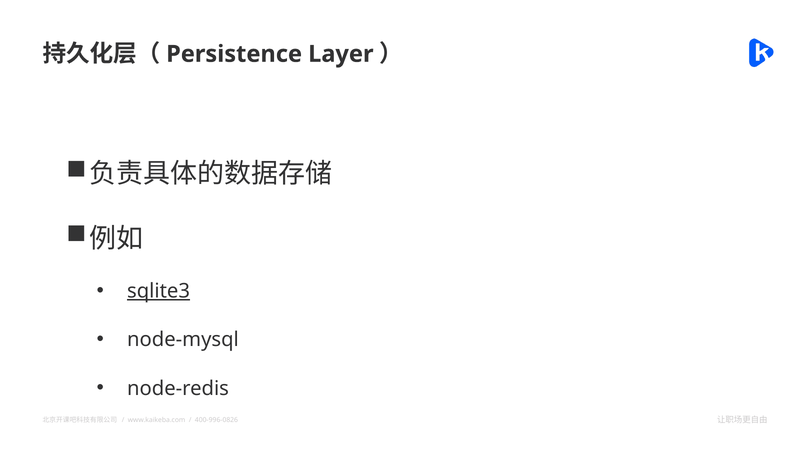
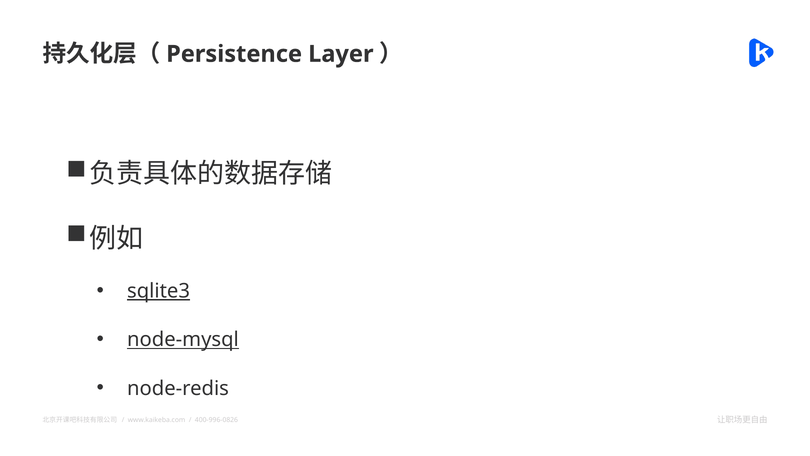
node-mysql underline: none -> present (183, 339)
